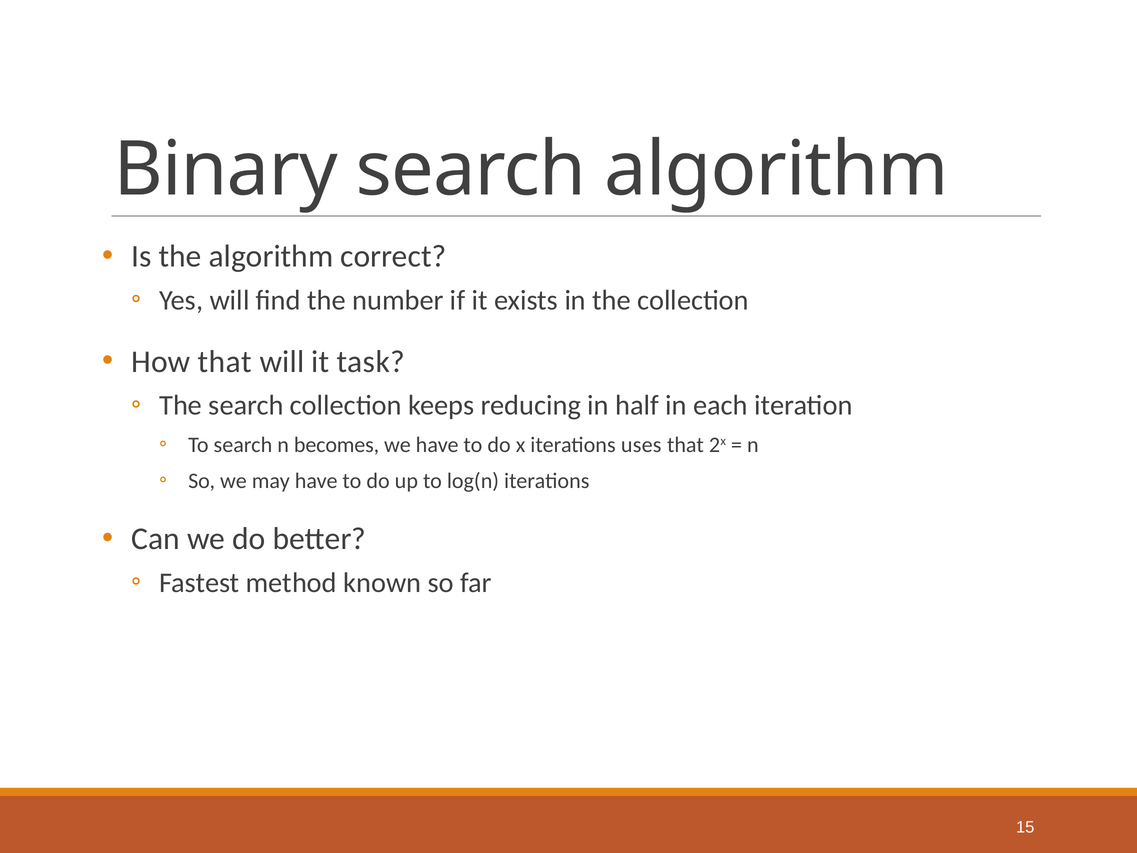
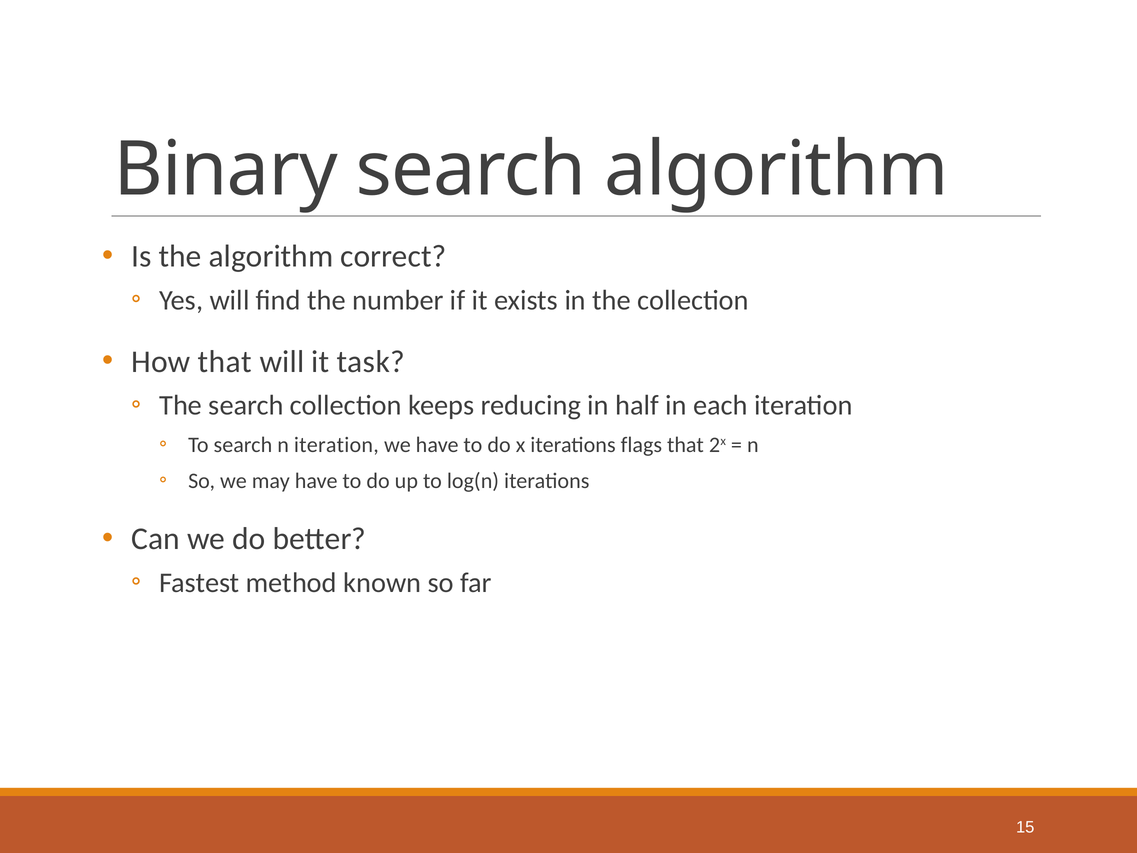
n becomes: becomes -> iteration (336, 445)
uses: uses -> flags (641, 445)
